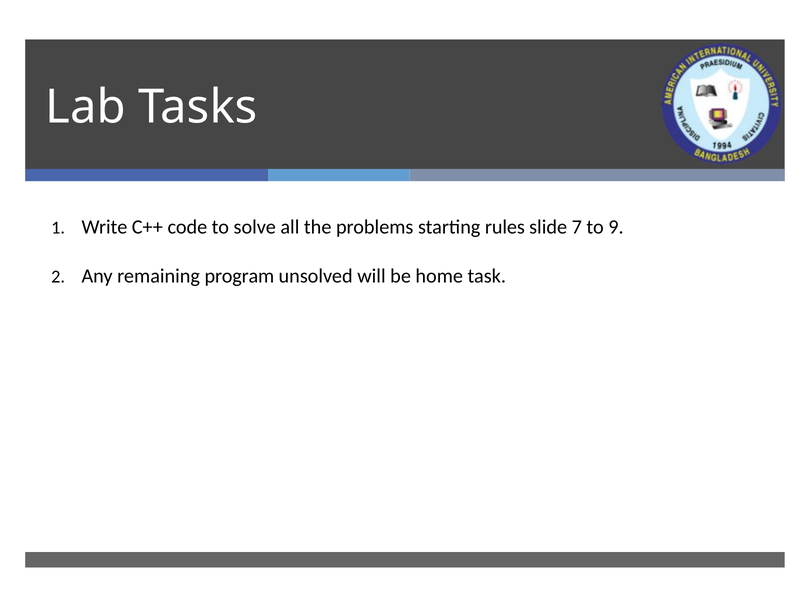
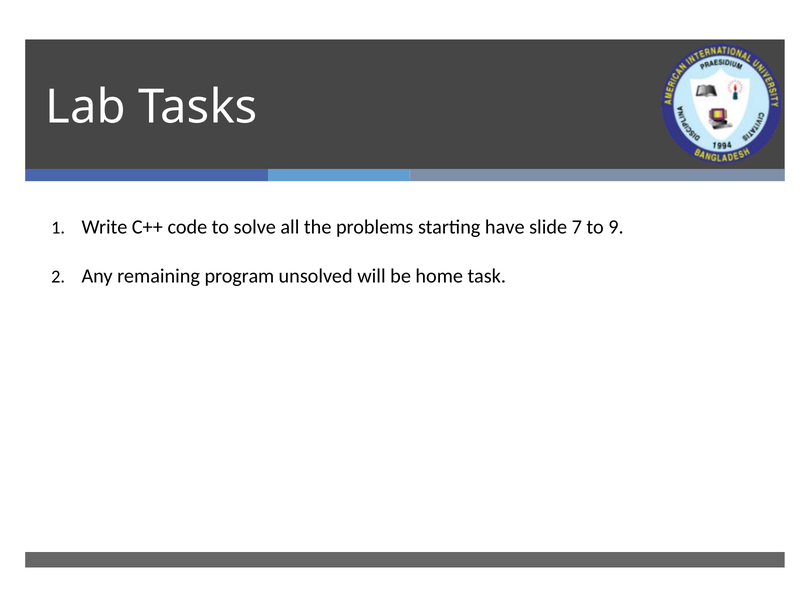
rules: rules -> have (505, 227)
